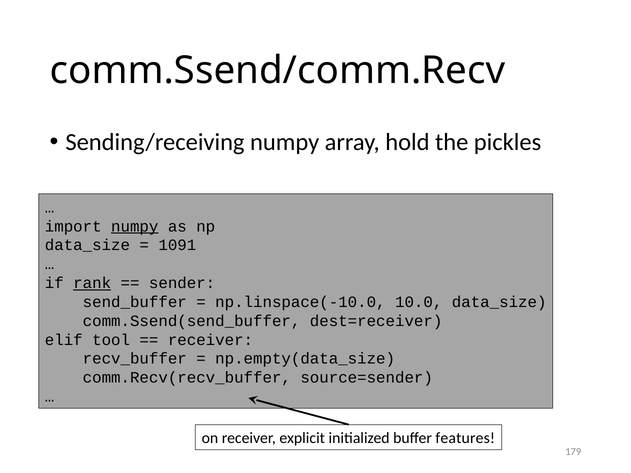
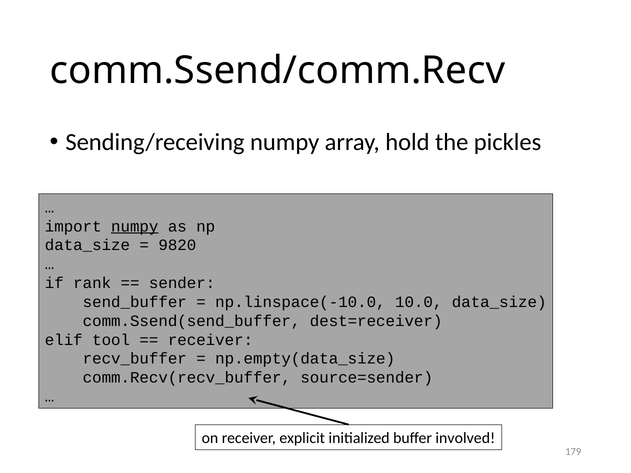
1091: 1091 -> 9820 (177, 245)
rank underline: present -> none (92, 283)
features: features -> involved (465, 438)
